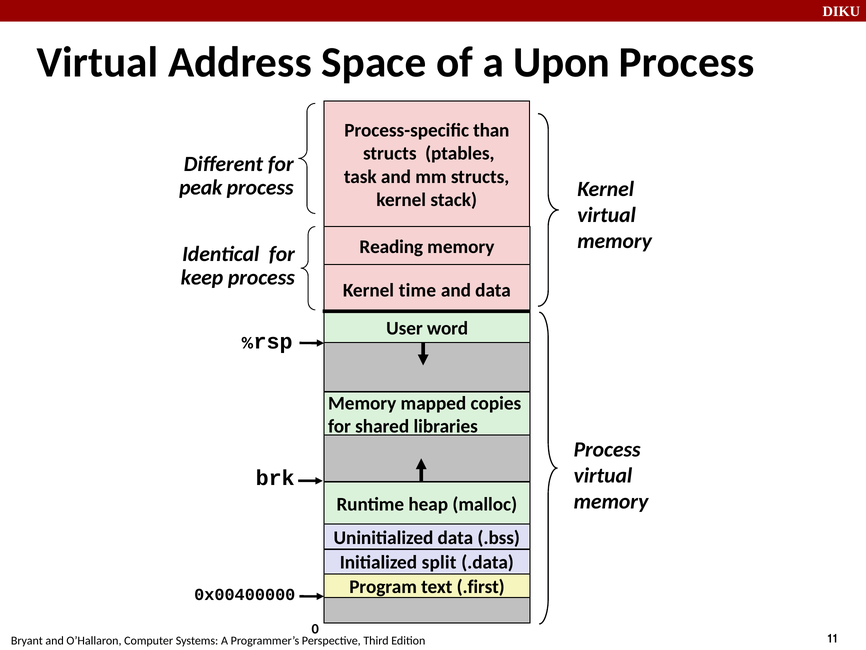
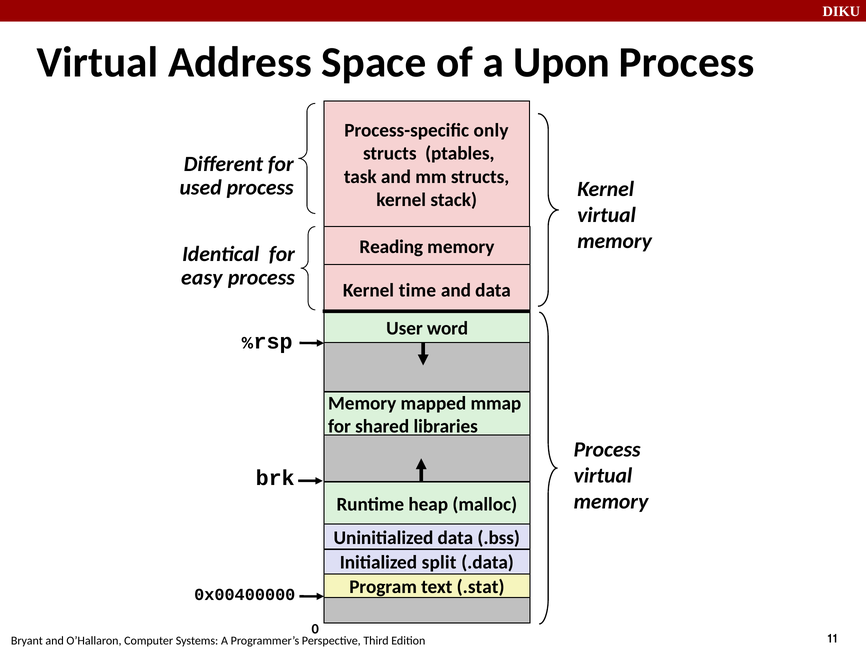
than: than -> only (491, 130)
peak: peak -> used (201, 188)
keep: keep -> easy (202, 277)
copies: copies -> mmap (496, 403)
.first: .first -> .stat (481, 587)
